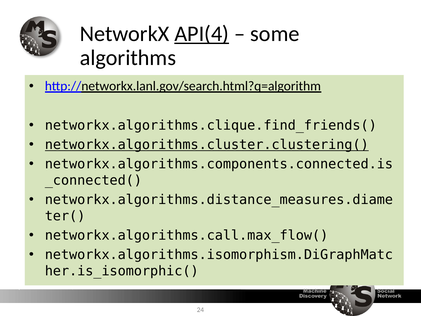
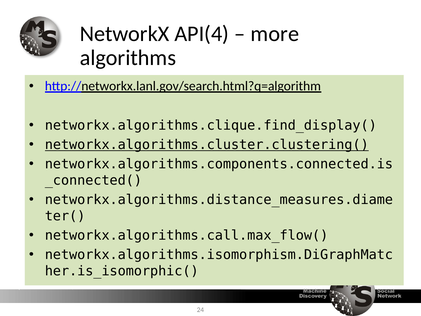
API(4 underline: present -> none (202, 34)
some: some -> more (275, 34)
networkx.algorithms.clique.find_friends(: networkx.algorithms.clique.find_friends( -> networkx.algorithms.clique.find_display( (211, 125)
